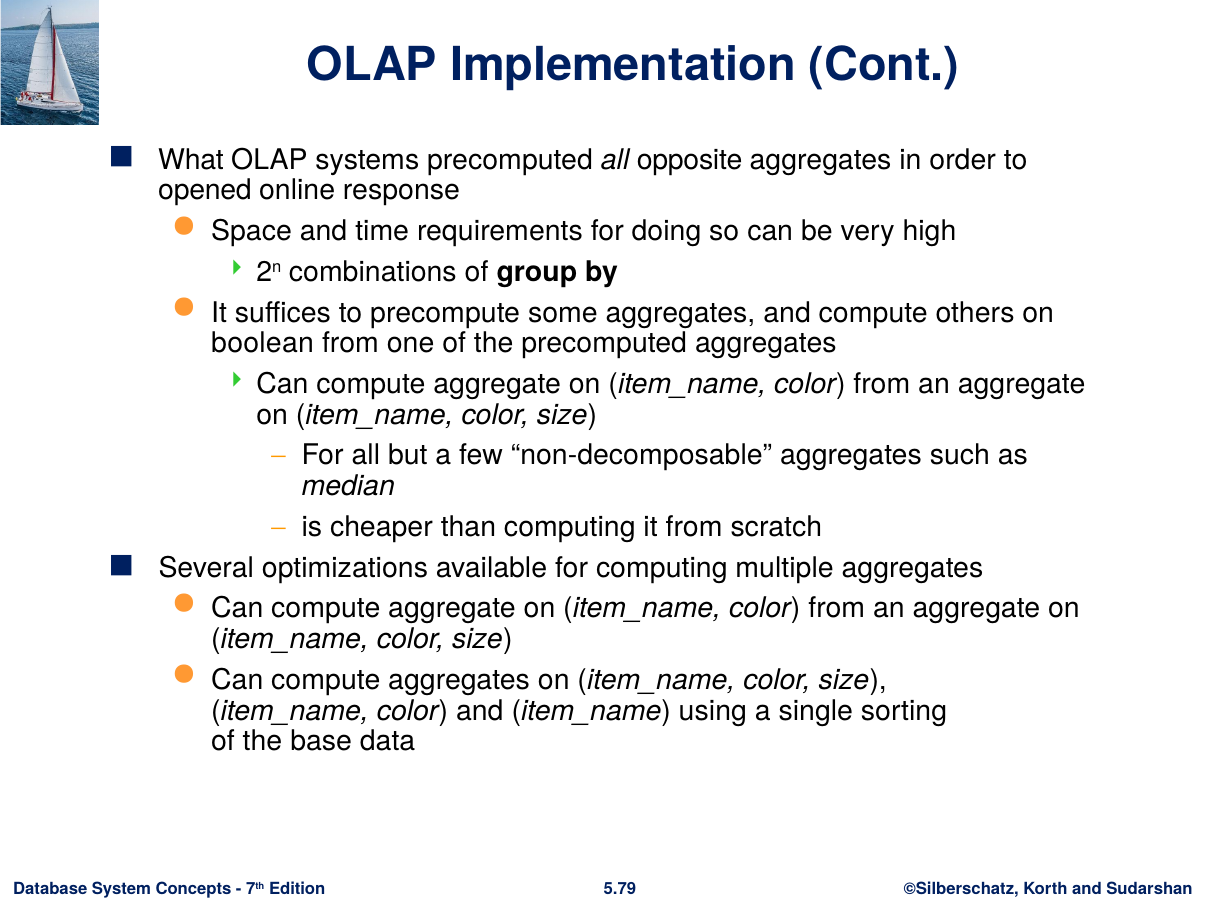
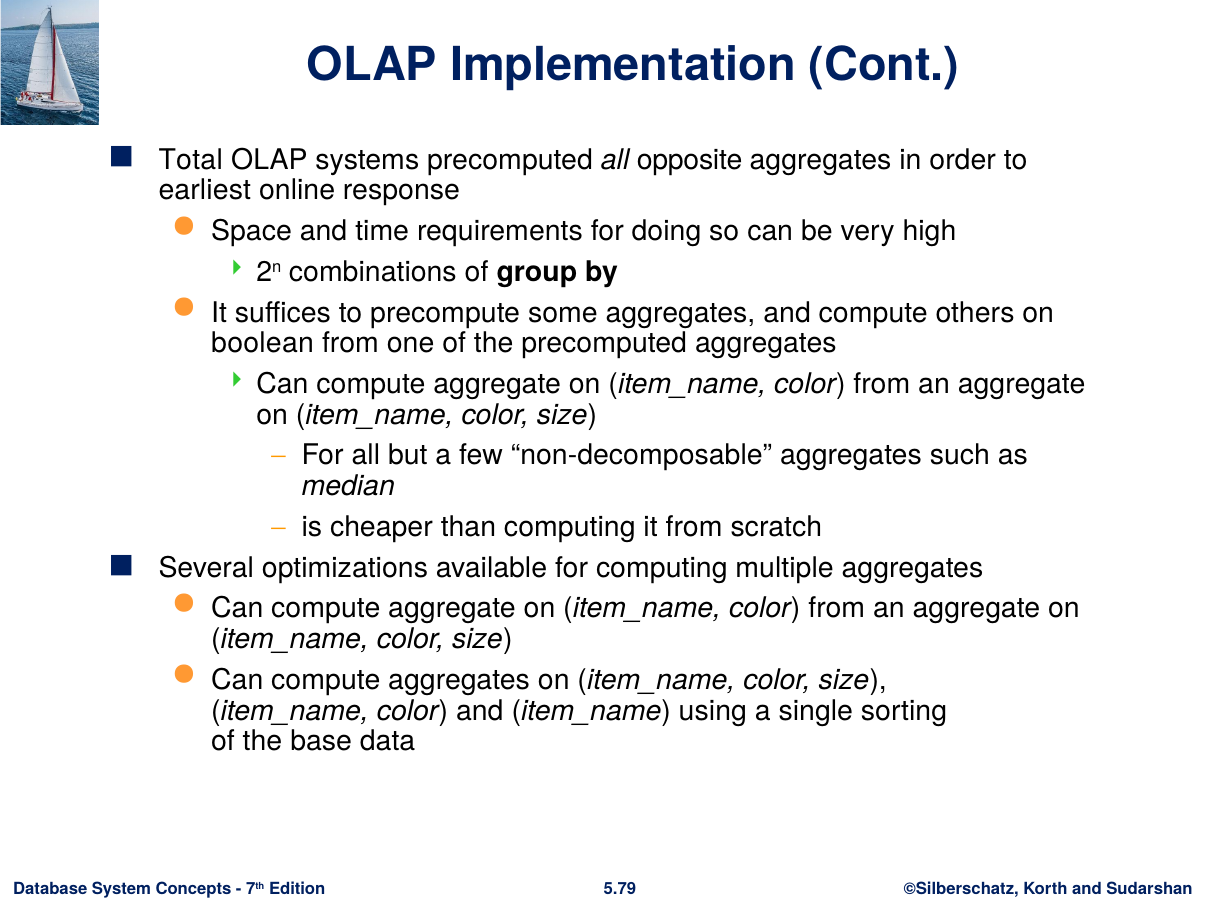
What: What -> Total (191, 160)
opened: opened -> earliest (205, 190)
